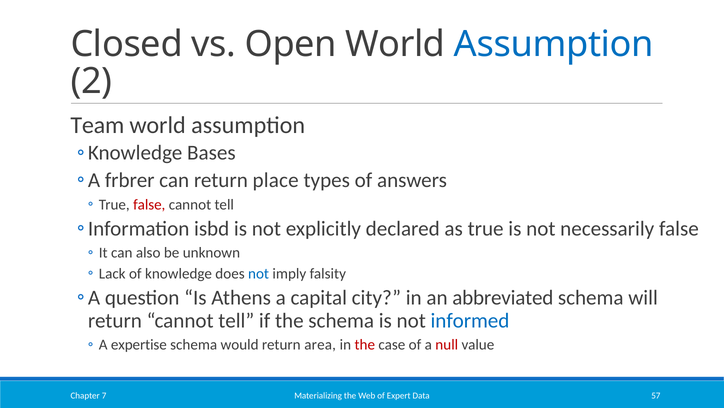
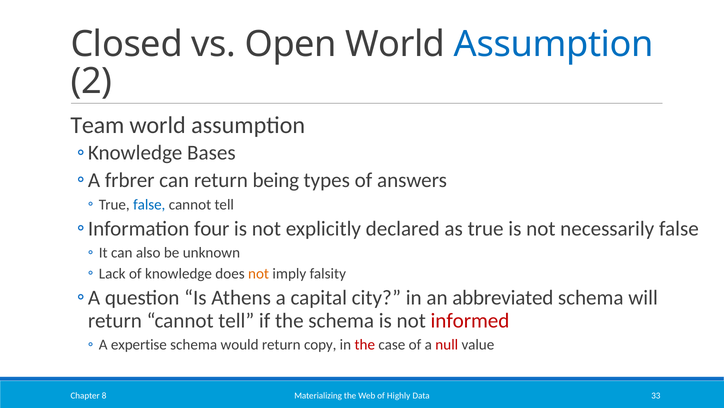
place: place -> being (276, 180)
false colour: red -> blue (149, 204)
isbd: isbd -> four (212, 228)
not colour: blue -> orange (259, 273)
informed colour: blue -> red (470, 320)
area: area -> copy (320, 344)
Expert: Expert -> Highly (399, 395)
57: 57 -> 33 (656, 395)
7: 7 -> 8 (104, 395)
